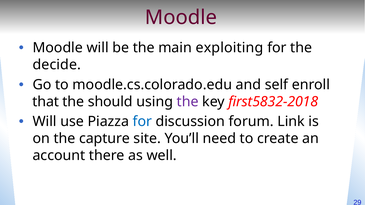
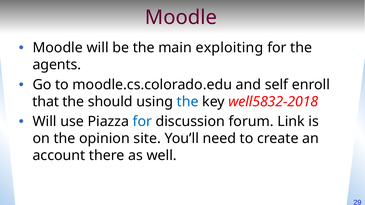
decide: decide -> agents (57, 65)
the colour: purple -> blue (188, 102)
first5832-2018: first5832-2018 -> well5832-2018 (273, 102)
capture: capture -> opinion (104, 139)
